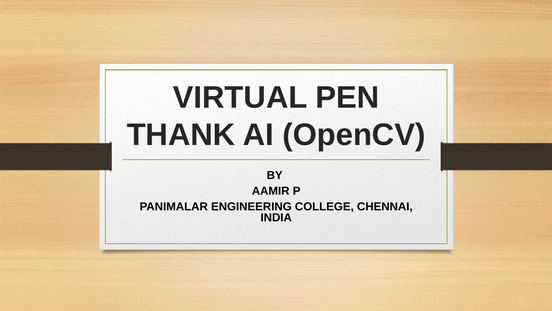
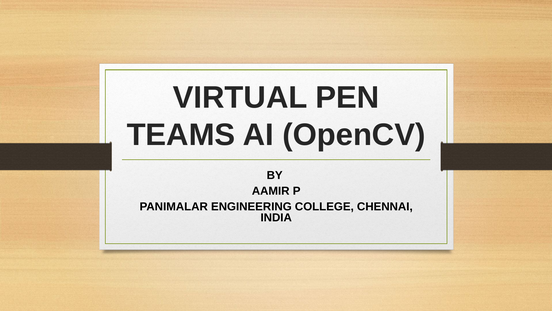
THANK: THANK -> TEAMS (181, 135)
